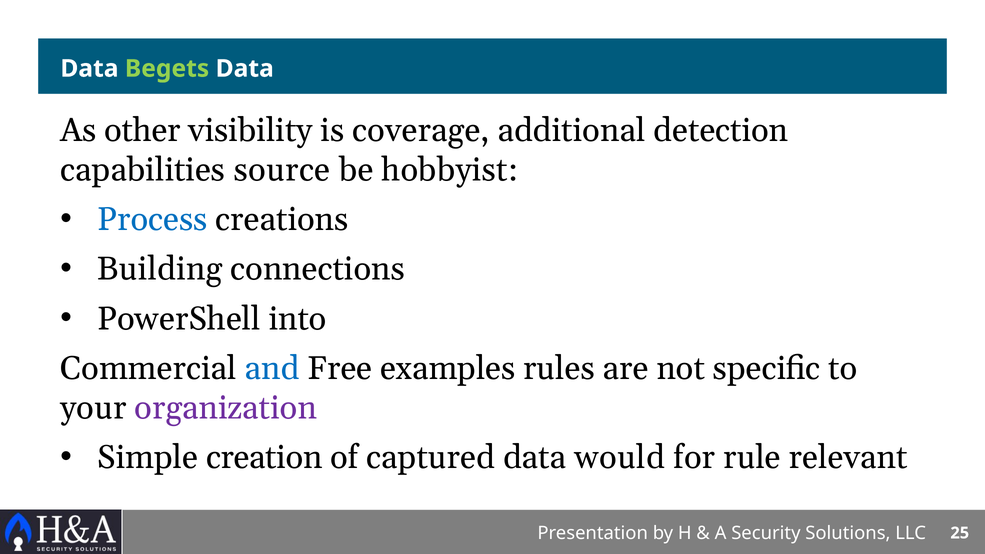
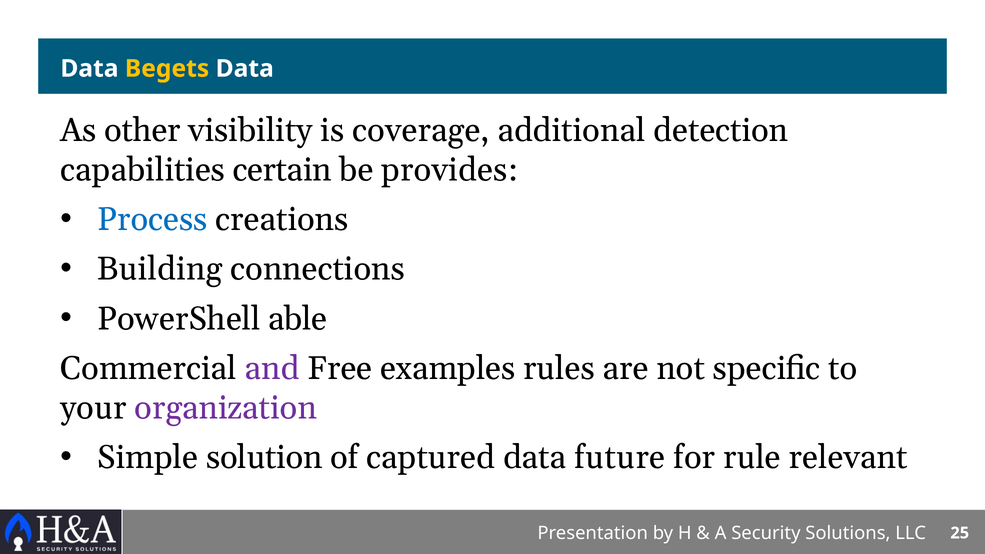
Begets colour: light green -> yellow (167, 69)
source: source -> certain (282, 170)
hobbyist: hobbyist -> provides (450, 170)
into: into -> able (298, 319)
and colour: blue -> purple (272, 368)
creation: creation -> solution (264, 458)
would: would -> future (620, 458)
